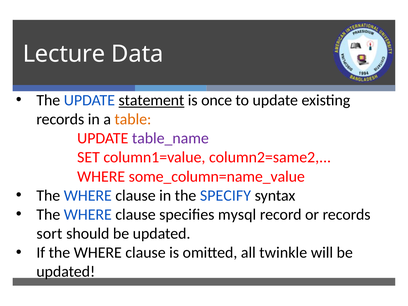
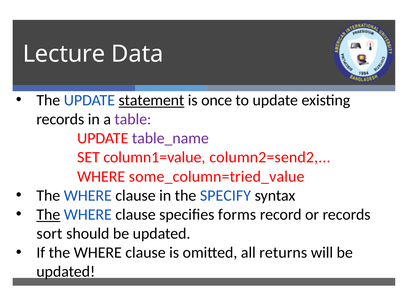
table colour: orange -> purple (133, 119)
column2=same2: column2=same2 -> column2=send2 (270, 157)
some_column=name_value: some_column=name_value -> some_column=tried_value (217, 176)
The underline: none -> present (48, 215)
mysql: mysql -> forms (237, 215)
twinkle: twinkle -> returns (283, 253)
